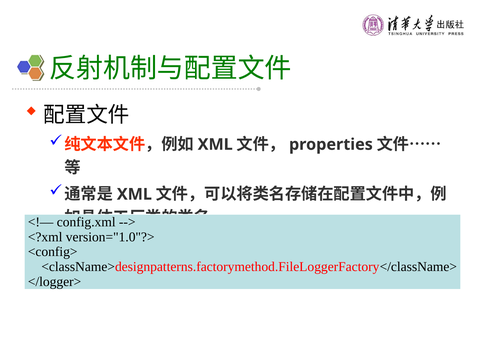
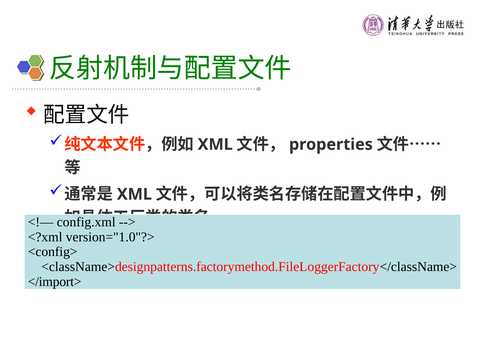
</logger>: </logger> -> </import> (55, 282)
